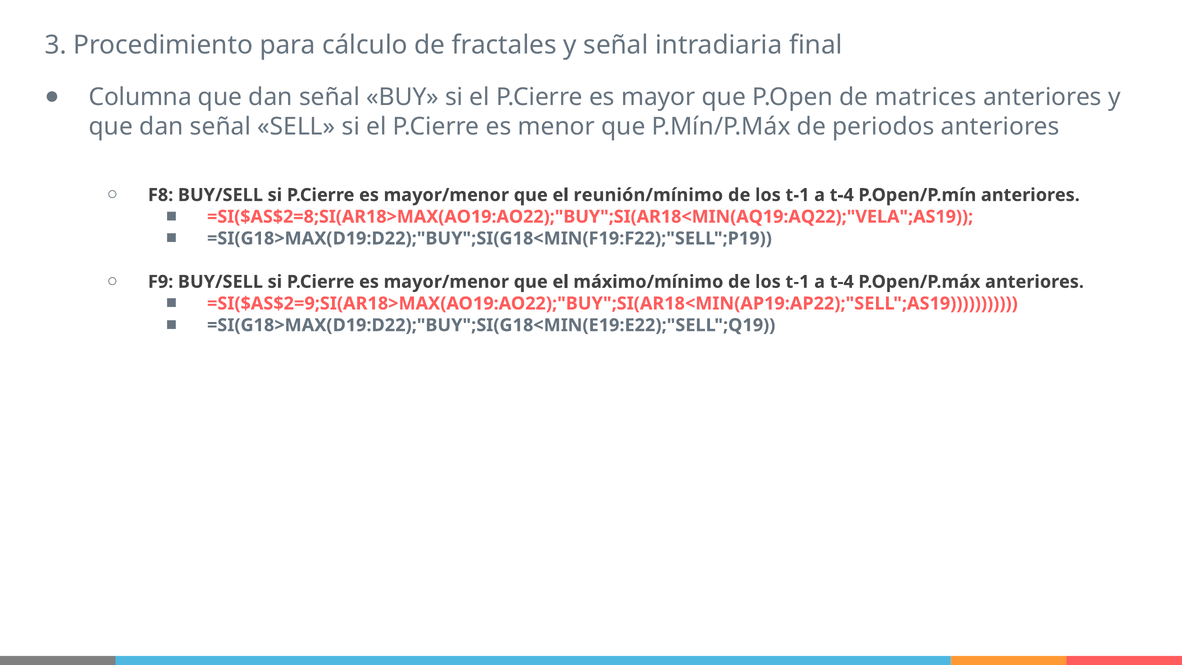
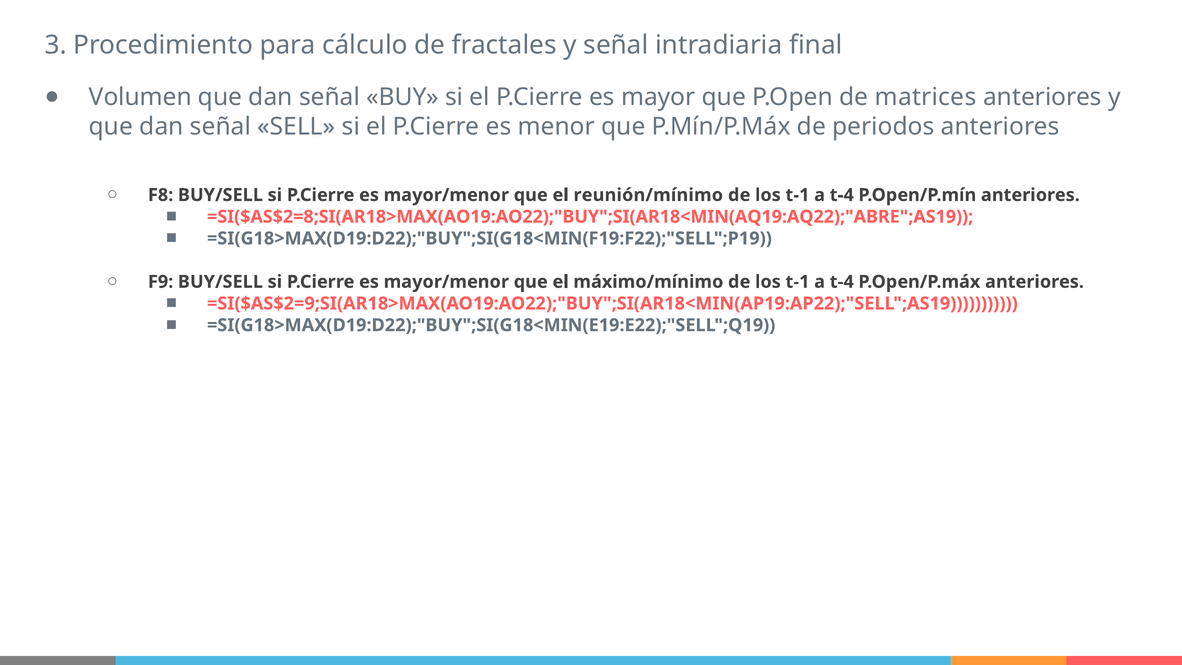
Columna: Columna -> Volumen (140, 97)
=SI($AS$2=8;SI(AR18>MAX(AO19:AO22);"BUY";SI(AR18<MIN(AQ19:AQ22);"VELA";AS19: =SI($AS$2=8;SI(AR18>MAX(AO19:AO22);"BUY";SI(AR18<MIN(AQ19:AQ22);"VELA";AS19 -> =SI($AS$2=8;SI(AR18>MAX(AO19:AO22);"BUY";SI(AR18<MIN(AQ19:AQ22);"ABRE";AS19 (590, 217)
